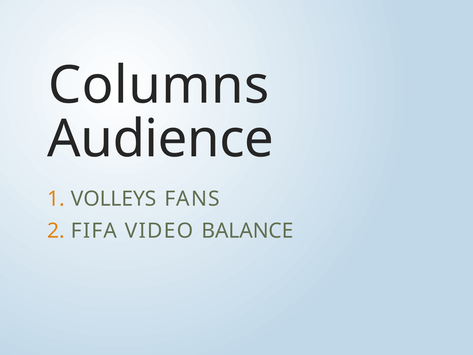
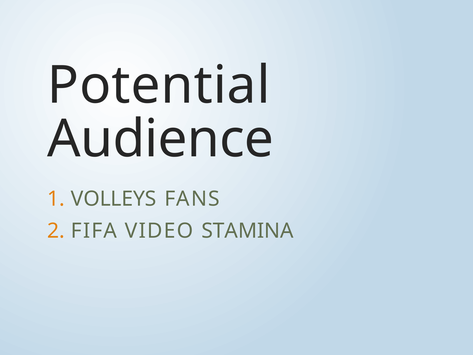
Columns: Columns -> Potential (159, 85)
BALANCE: BALANCE -> STAMINA (247, 231)
